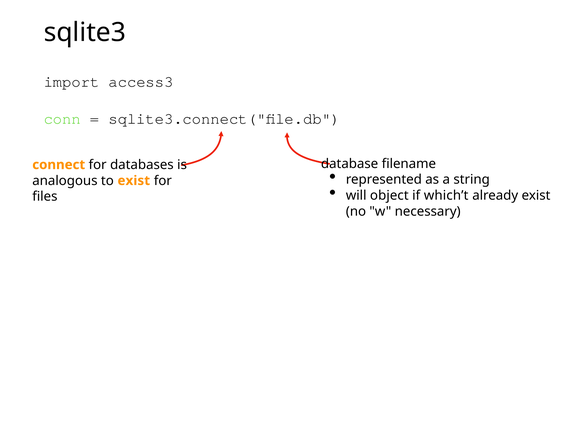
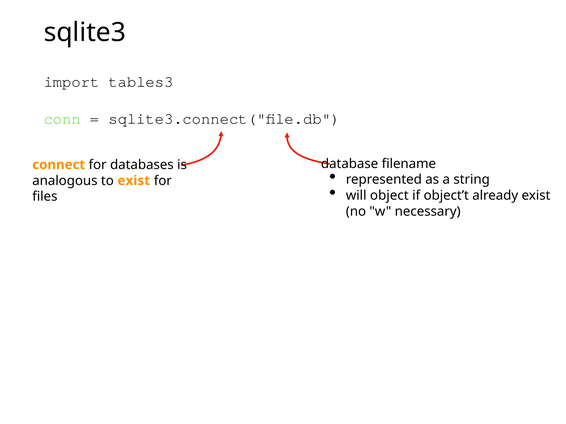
access3: access3 -> tables3 (141, 82)
which’t: which’t -> object’t (446, 196)
